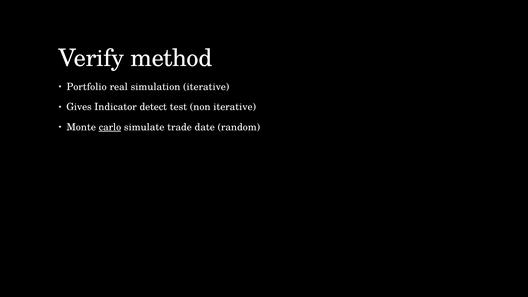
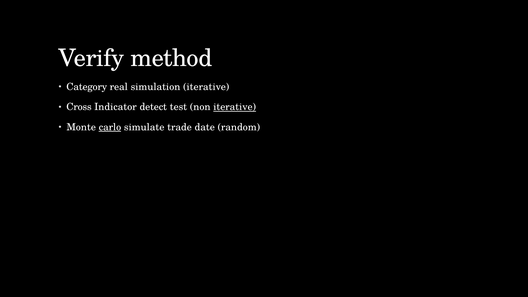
Portfolio: Portfolio -> Category (87, 87)
Gives: Gives -> Cross (79, 107)
iterative underline: none -> present (235, 107)
